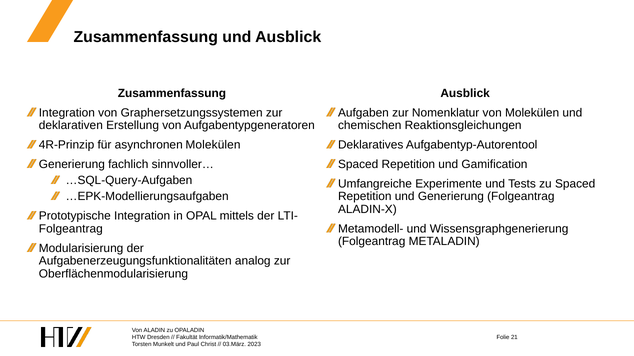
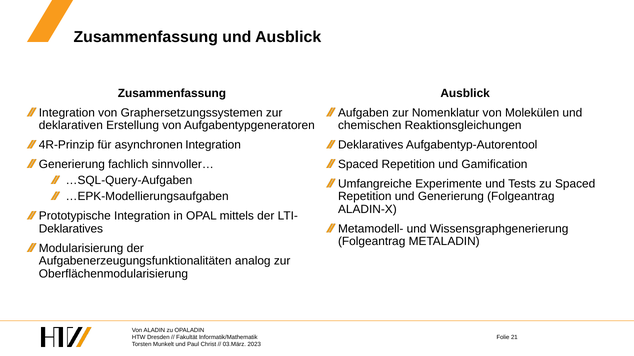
asynchronen Molekülen: Molekülen -> Integration (213, 145)
Folgeantrag: Folgeantrag -> Deklaratives (71, 229)
